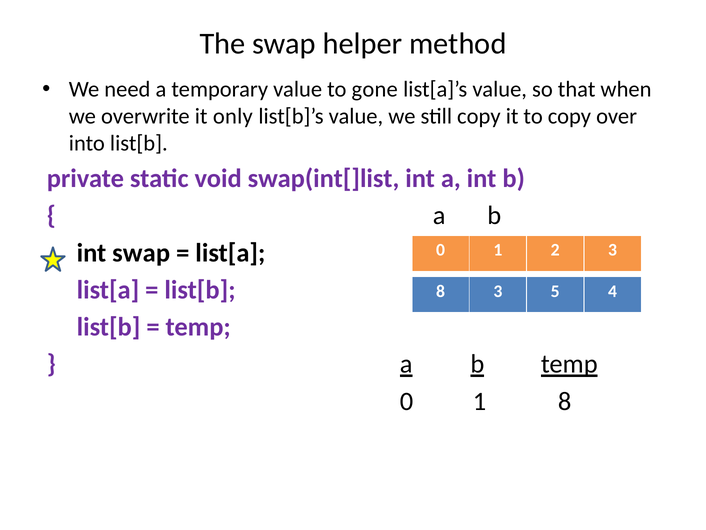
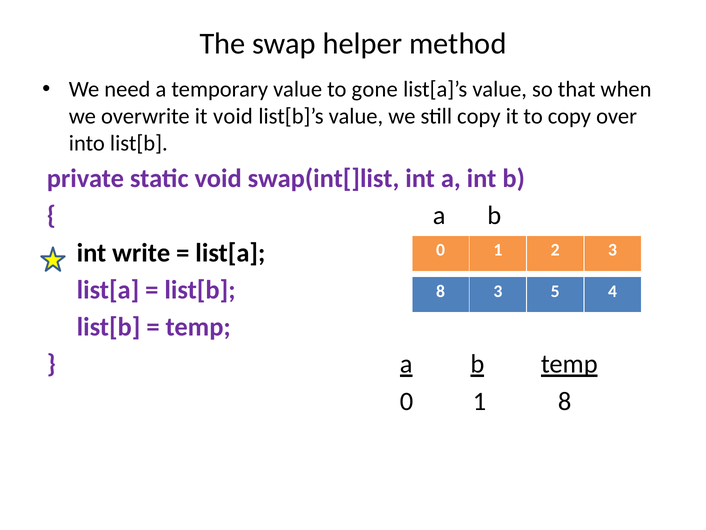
it only: only -> void (233, 116)
int swap: swap -> write (141, 253)
